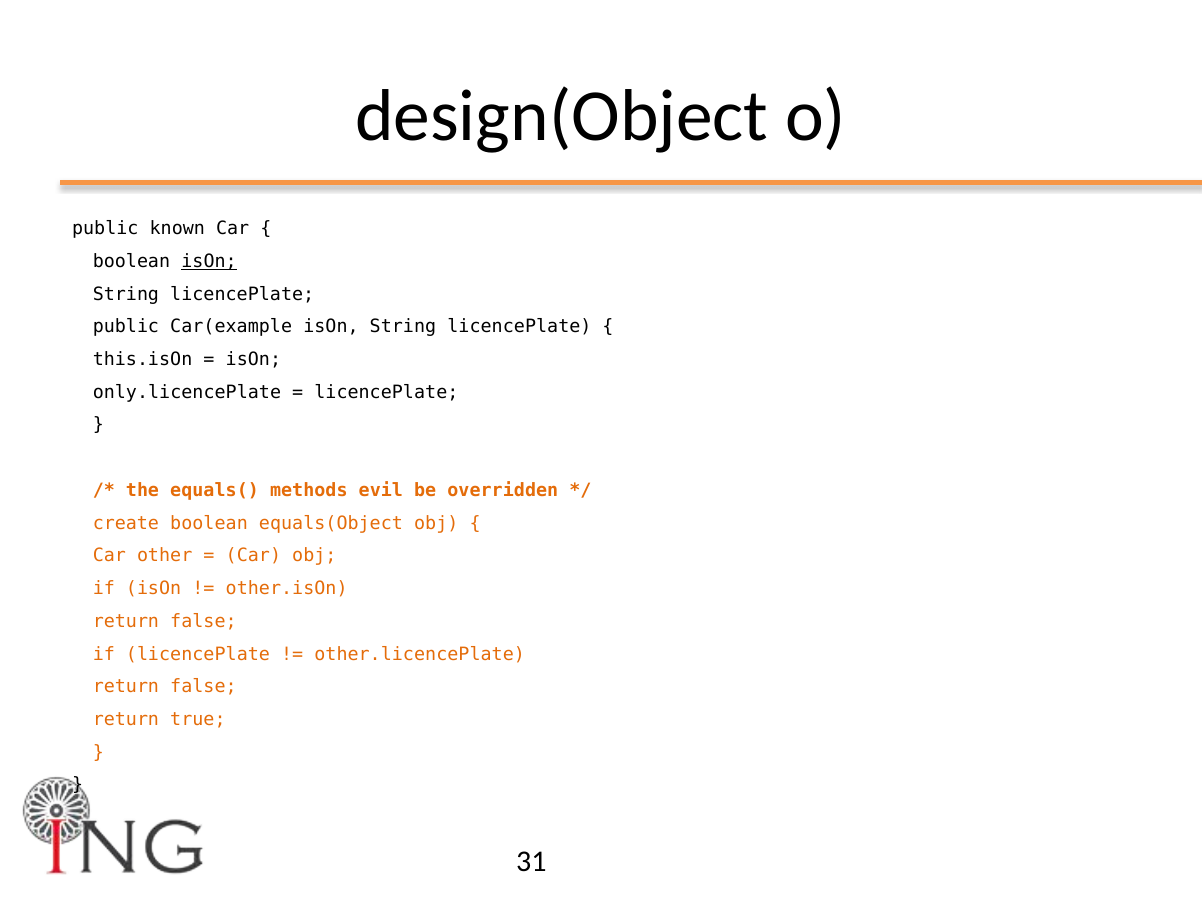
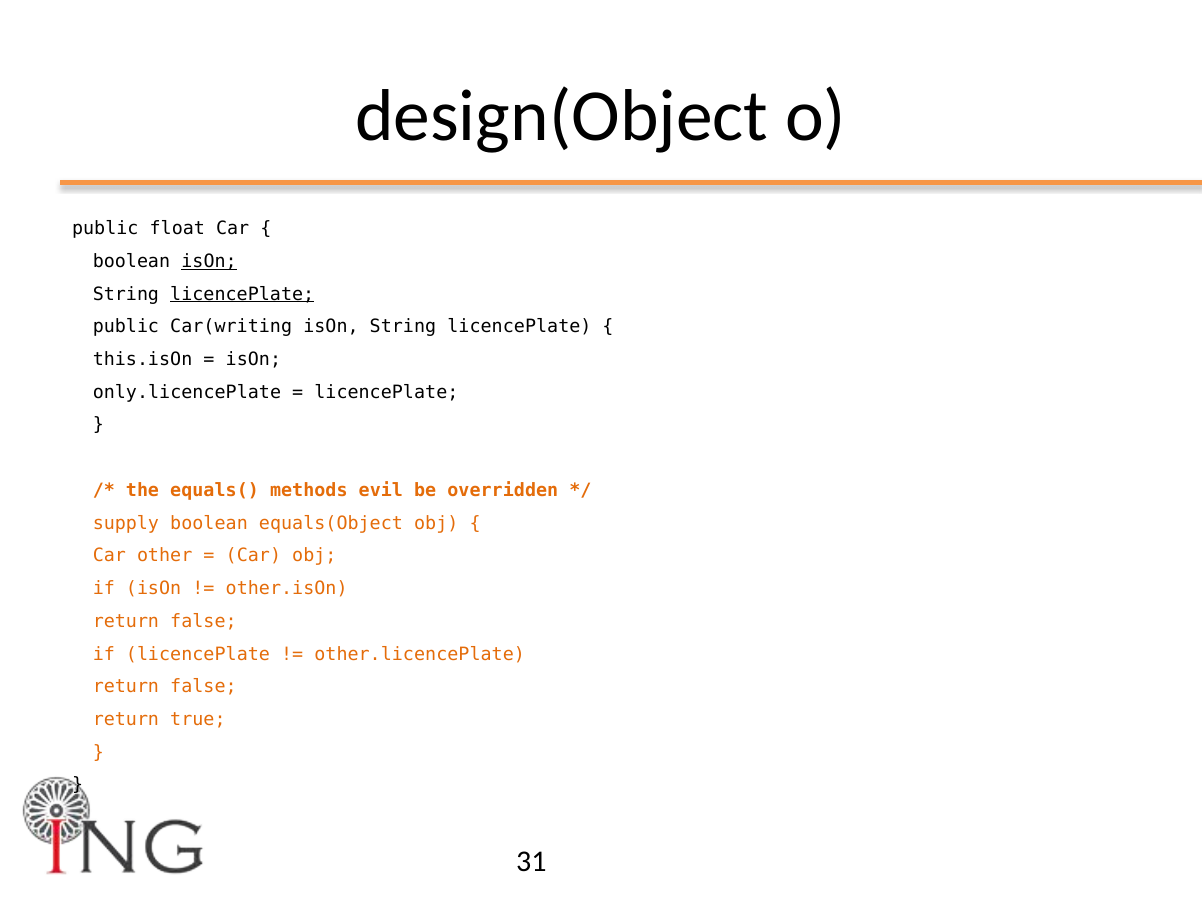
known: known -> float (177, 229)
licencePlate underline: none -> present (242, 294)
Car(example: Car(example -> Car(writing (231, 327)
create: create -> supply (126, 523)
